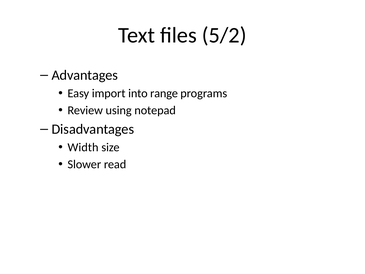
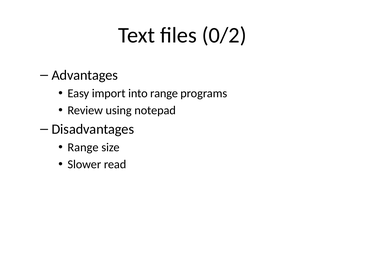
5/2: 5/2 -> 0/2 (224, 35)
Width: Width -> Range (83, 147)
